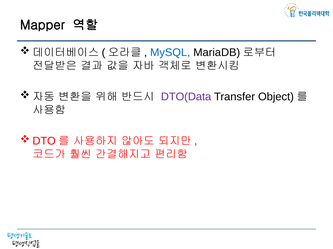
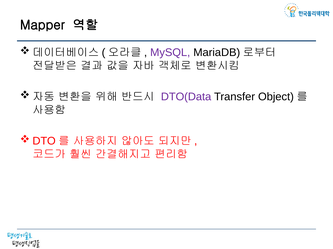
MySQL colour: blue -> purple (170, 53)
